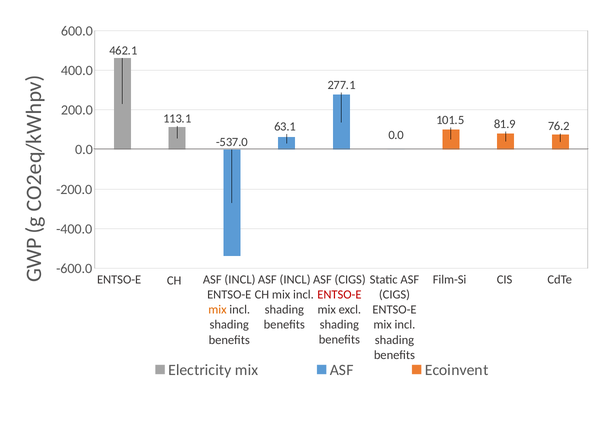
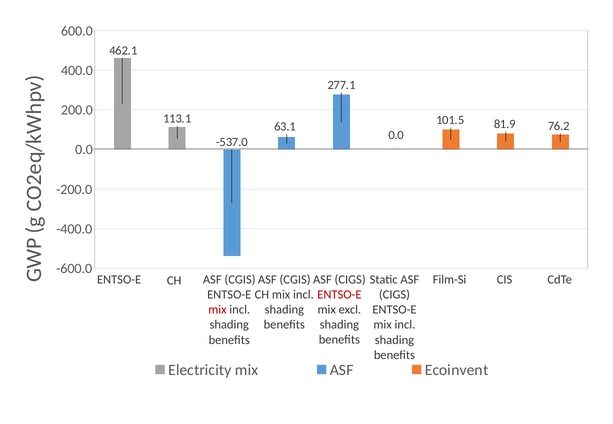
INCL: INCL -> CGIS (295, 280)
ENTSO-E ASF INCL: INCL -> CGIS (240, 280)
mix colour: orange -> red (217, 310)
